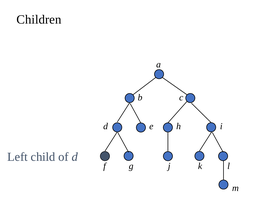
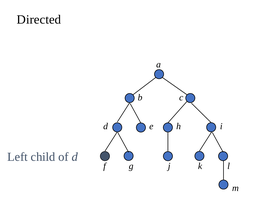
Children: Children -> Directed (39, 19)
